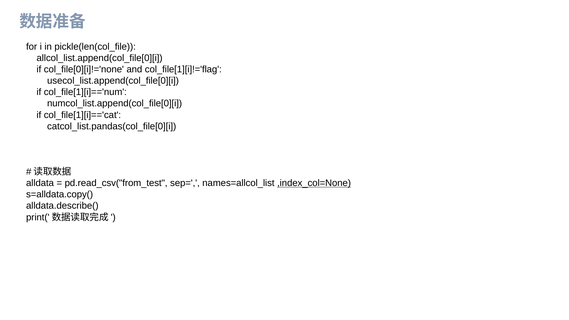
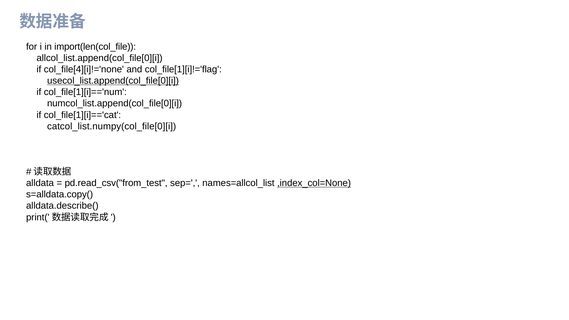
pickle(len(col_file: pickle(len(col_file -> import(len(col_file (95, 47)
col_file[0][i]!='none: col_file[0][i]!='none -> col_file[4][i]!='none (84, 69)
usecol_list.append(col_file[0][i underline: none -> present (113, 81)
catcol_list.pandas(col_file[0][i: catcol_list.pandas(col_file[0][i -> catcol_list.numpy(col_file[0][i (112, 126)
